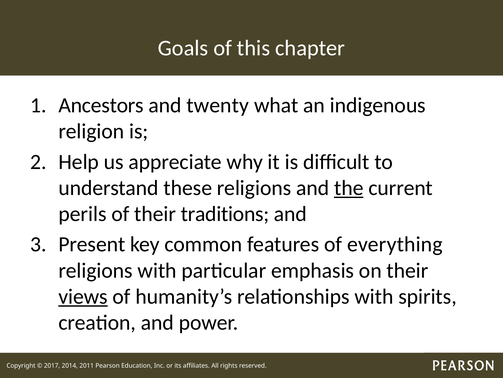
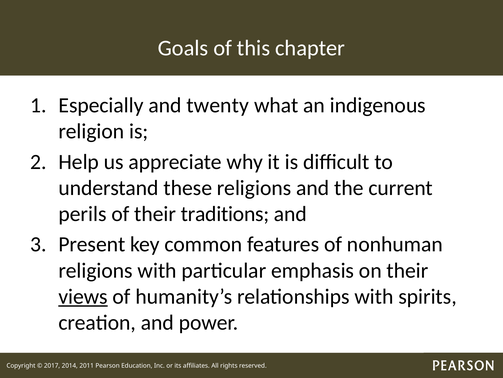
Ancestors: Ancestors -> Especially (101, 105)
the underline: present -> none (349, 188)
everything: everything -> nonhuman (395, 244)
